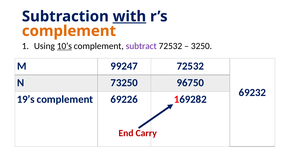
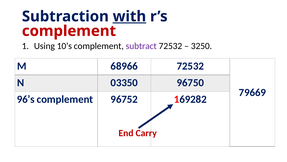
complement colour: orange -> red (69, 31)
10’s underline: present -> none (64, 46)
99247: 99247 -> 68966 (124, 66)
73250: 73250 -> 03350 (124, 82)
69232: 69232 -> 79669 (252, 92)
19’s: 19’s -> 96’s (26, 99)
69226: 69226 -> 96752 (124, 99)
